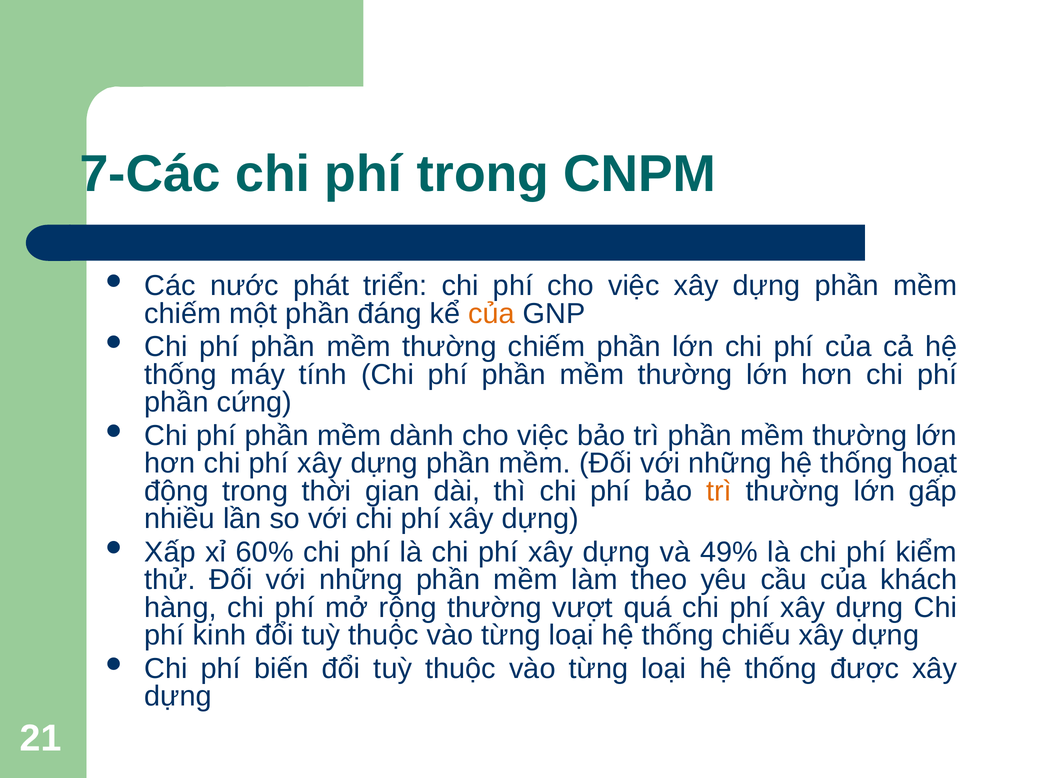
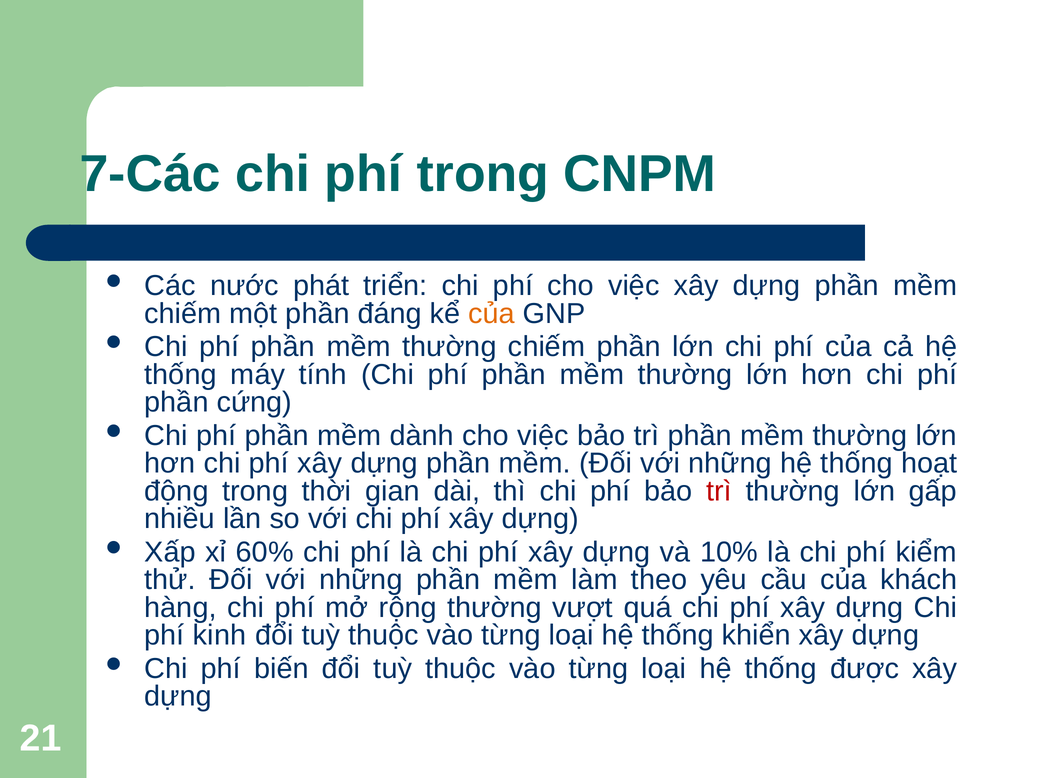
trì colour: orange -> red (719, 491)
49%: 49% -> 10% (729, 553)
chiếu: chiếu -> khiển (756, 636)
